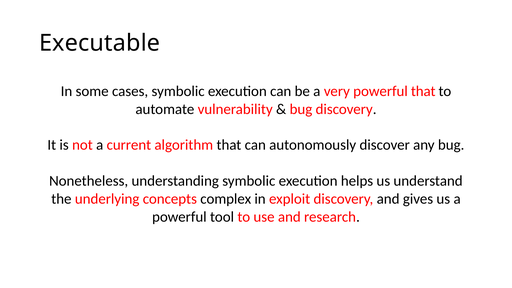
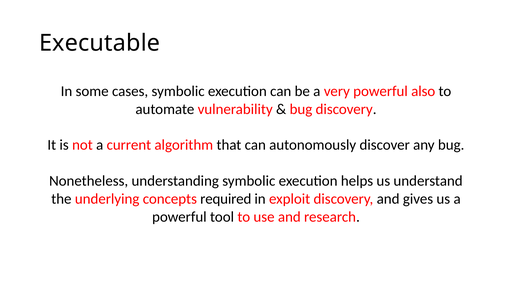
powerful that: that -> also (423, 91)
complex: complex -> required (226, 199)
